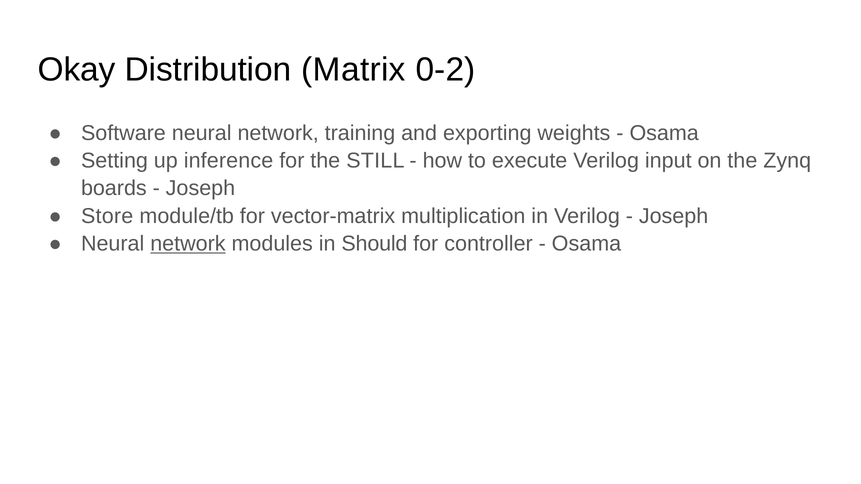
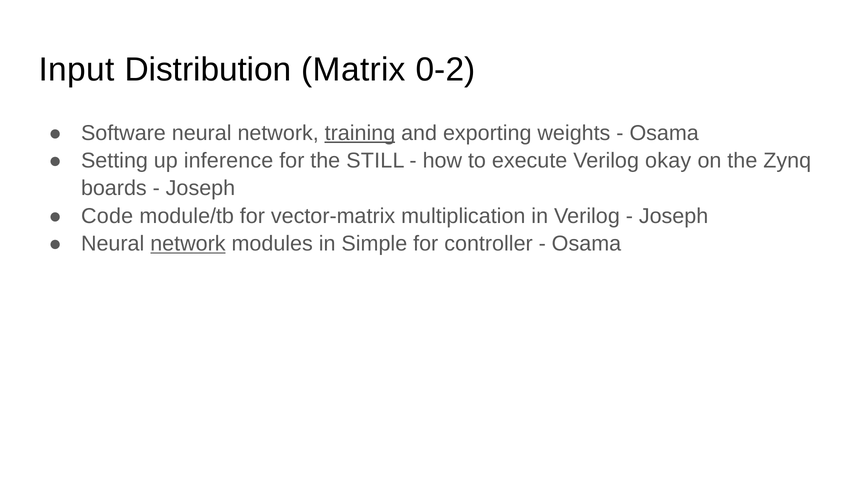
Okay: Okay -> Input (76, 70)
training underline: none -> present (360, 133)
input: input -> okay (668, 161)
Store: Store -> Code (107, 216)
Should: Should -> Simple (374, 244)
